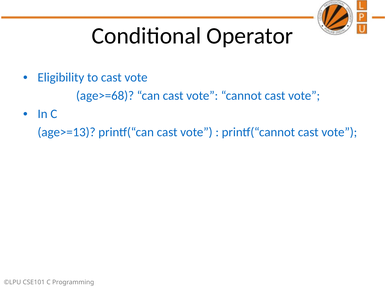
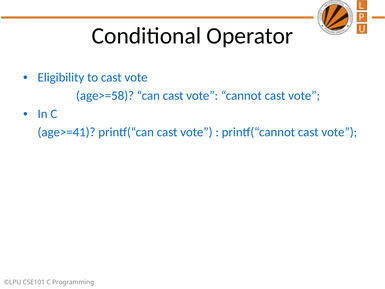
age>=68: age>=68 -> age>=58 (105, 95)
age>=13: age>=13 -> age>=41 (67, 132)
